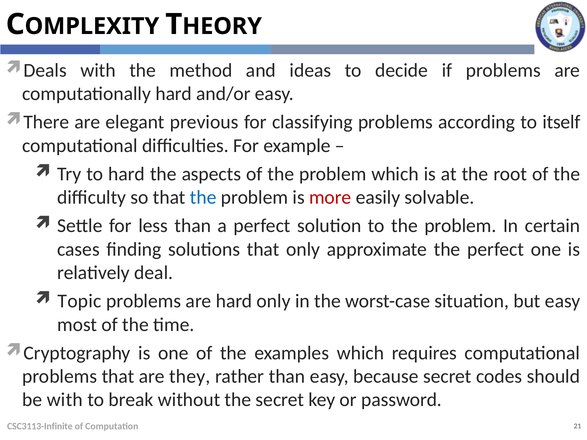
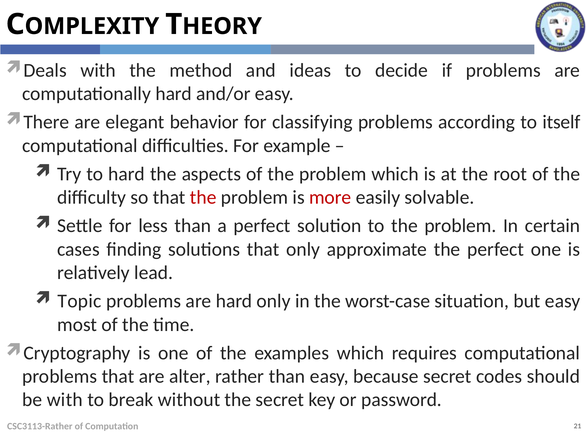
previous: previous -> behavior (204, 122)
the colour: blue -> red (203, 198)
deal: deal -> lead (154, 273)
they: they -> alter (190, 377)
CSC3113-Infinite: CSC3113-Infinite -> CSC3113-Rather (40, 426)
